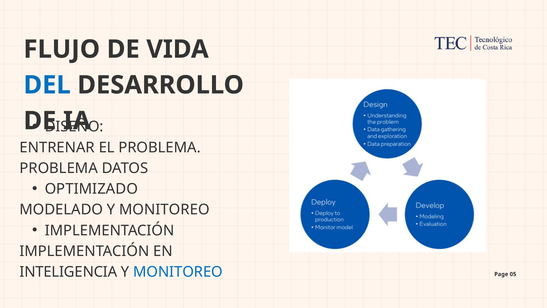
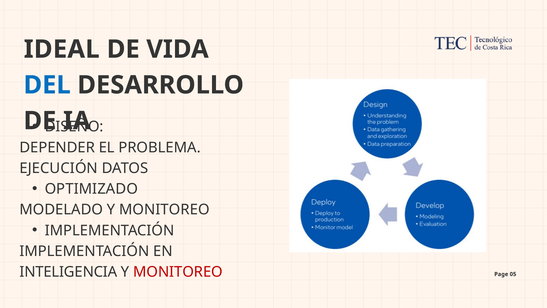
FLUJO: FLUJO -> IDEAL (62, 49)
ENTRENAR: ENTRENAR -> DEPENDER (57, 147)
PROBLEMA: PROBLEMA -> EJECUCIÓN (59, 168)
MONITOREO colour: blue -> red (178, 272)
